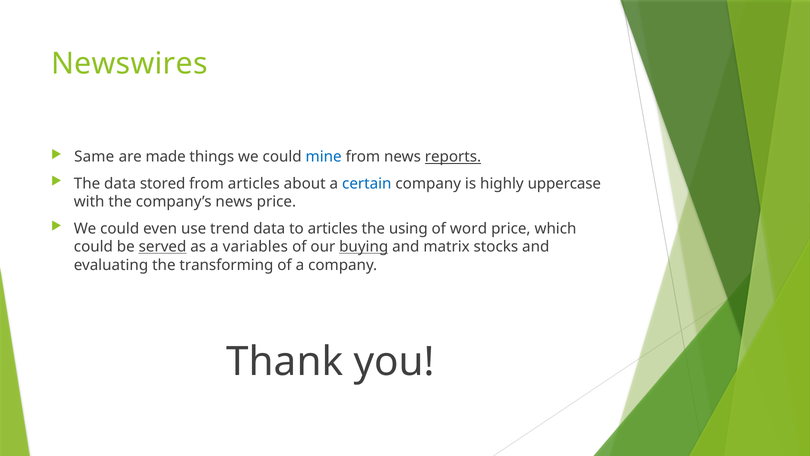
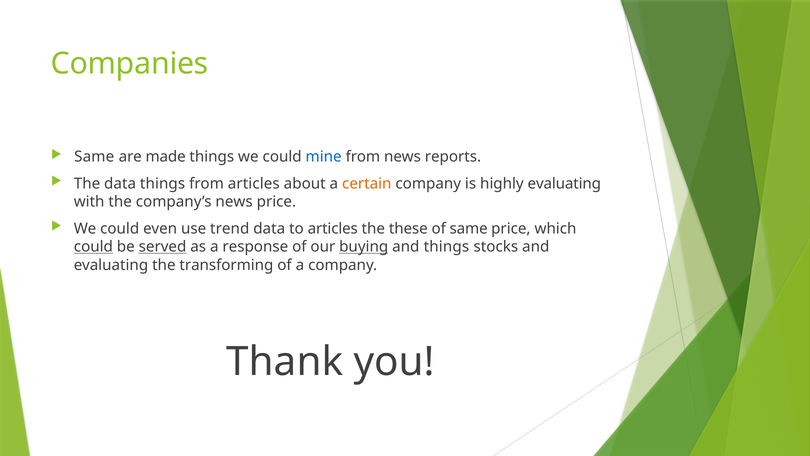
Newswires: Newswires -> Companies (130, 64)
reports underline: present -> none (453, 157)
data stored: stored -> things (163, 183)
certain colour: blue -> orange (367, 183)
highly uppercase: uppercase -> evaluating (564, 183)
using: using -> these (408, 228)
of word: word -> same (469, 228)
could underline: none -> present (93, 247)
variables: variables -> response (255, 247)
and matrix: matrix -> things (446, 247)
